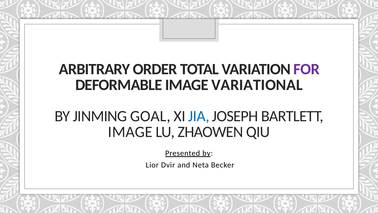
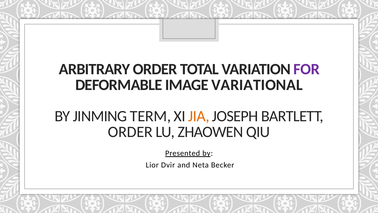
GOAL: GOAL -> TERM (150, 116)
JIA colour: blue -> orange (199, 116)
IMAGE: IMAGE -> ORDER (130, 132)
